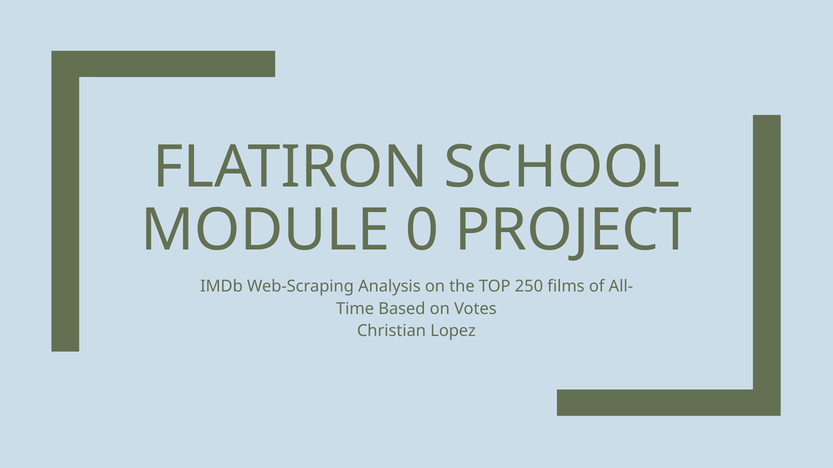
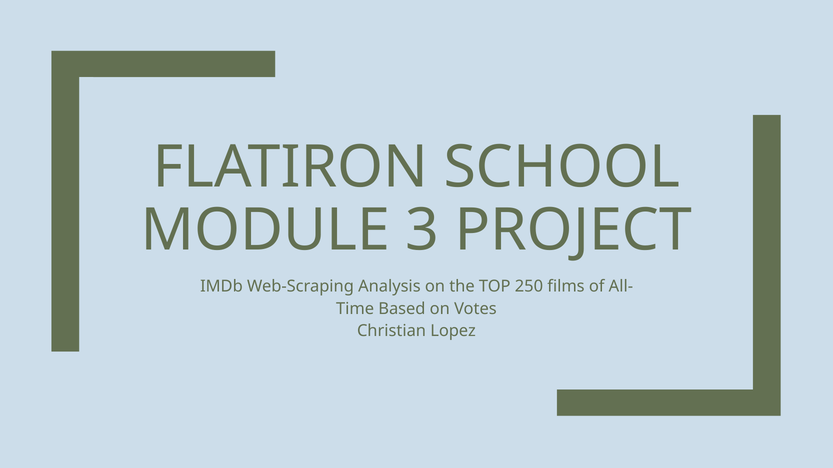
0: 0 -> 3 (422, 230)
